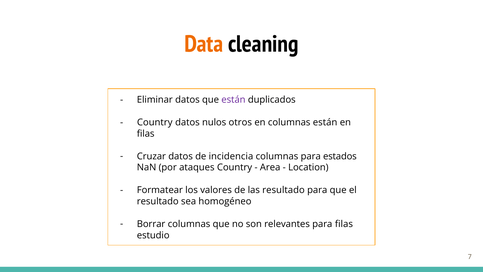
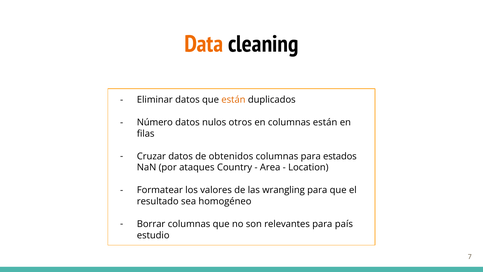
están colour: purple -> orange (233, 100)
Country: Country -> Número (155, 122)
incidencia: incidencia -> obtenidos (231, 156)
las resultado: resultado -> wrangling (284, 190)
para filas: filas -> país (344, 224)
